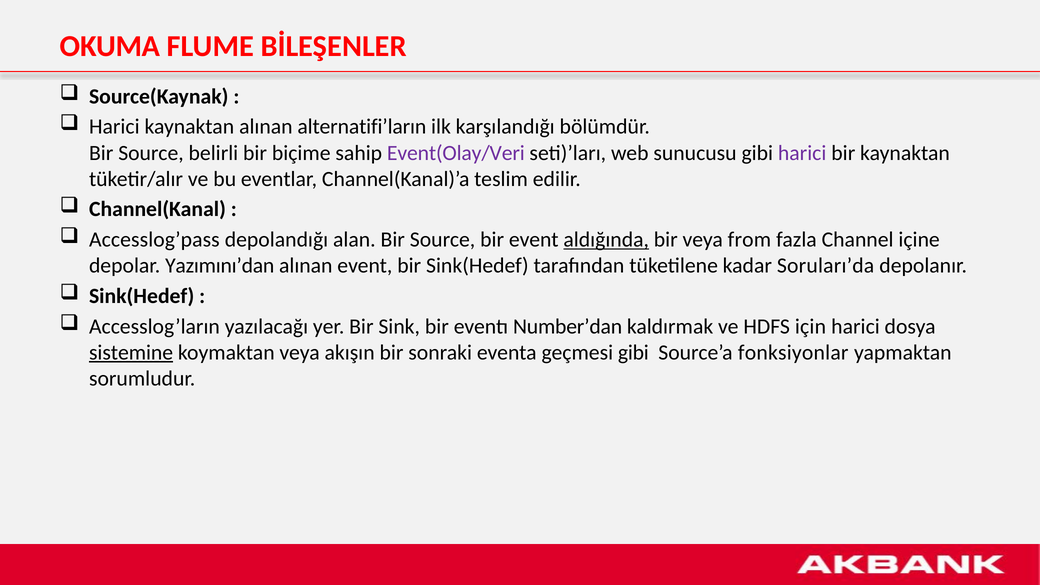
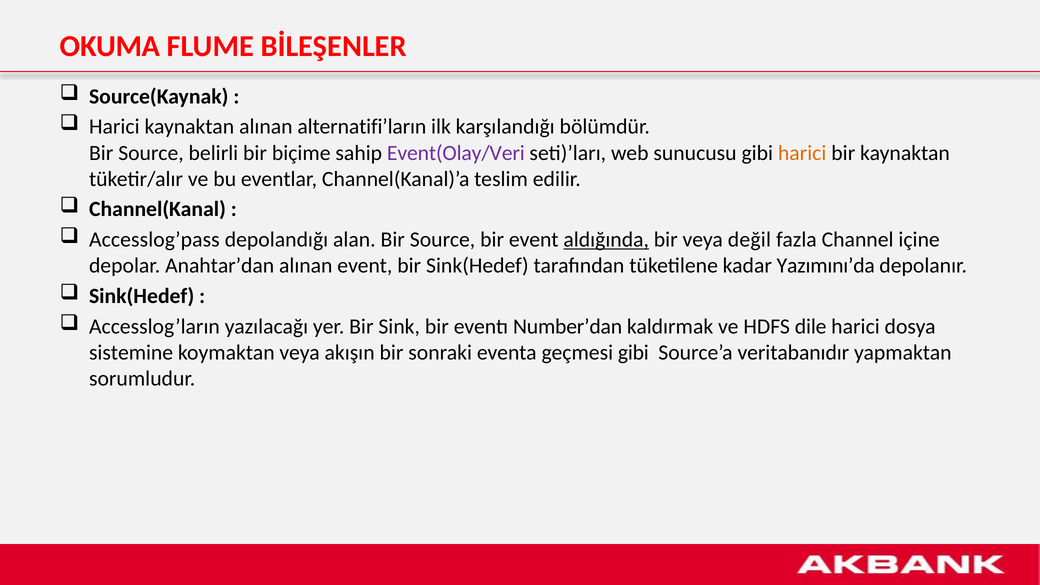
harici colour: purple -> orange (802, 153)
from: from -> değil (749, 240)
Yazımını’dan: Yazımını’dan -> Anahtar’dan (220, 266)
Soruları’da: Soruları’da -> Yazımını’da (826, 266)
için: için -> dile (811, 326)
sistemine underline: present -> none (131, 352)
fonksiyonlar: fonksiyonlar -> veritabanıdır (793, 352)
